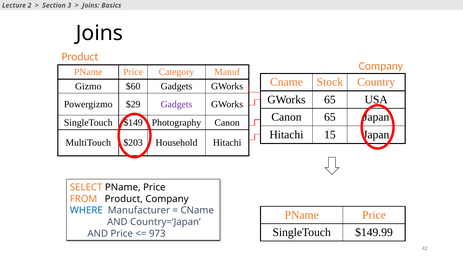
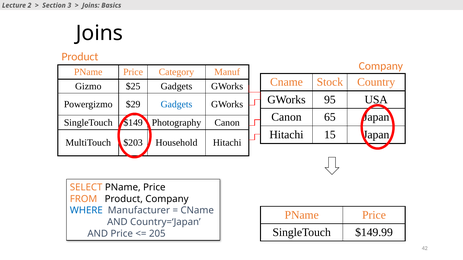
$60: $60 -> $25 (133, 86)
GWorks 65: 65 -> 95 (330, 100)
Gadgets colour: purple -> blue (176, 105)
973: 973 -> 205 (157, 234)
